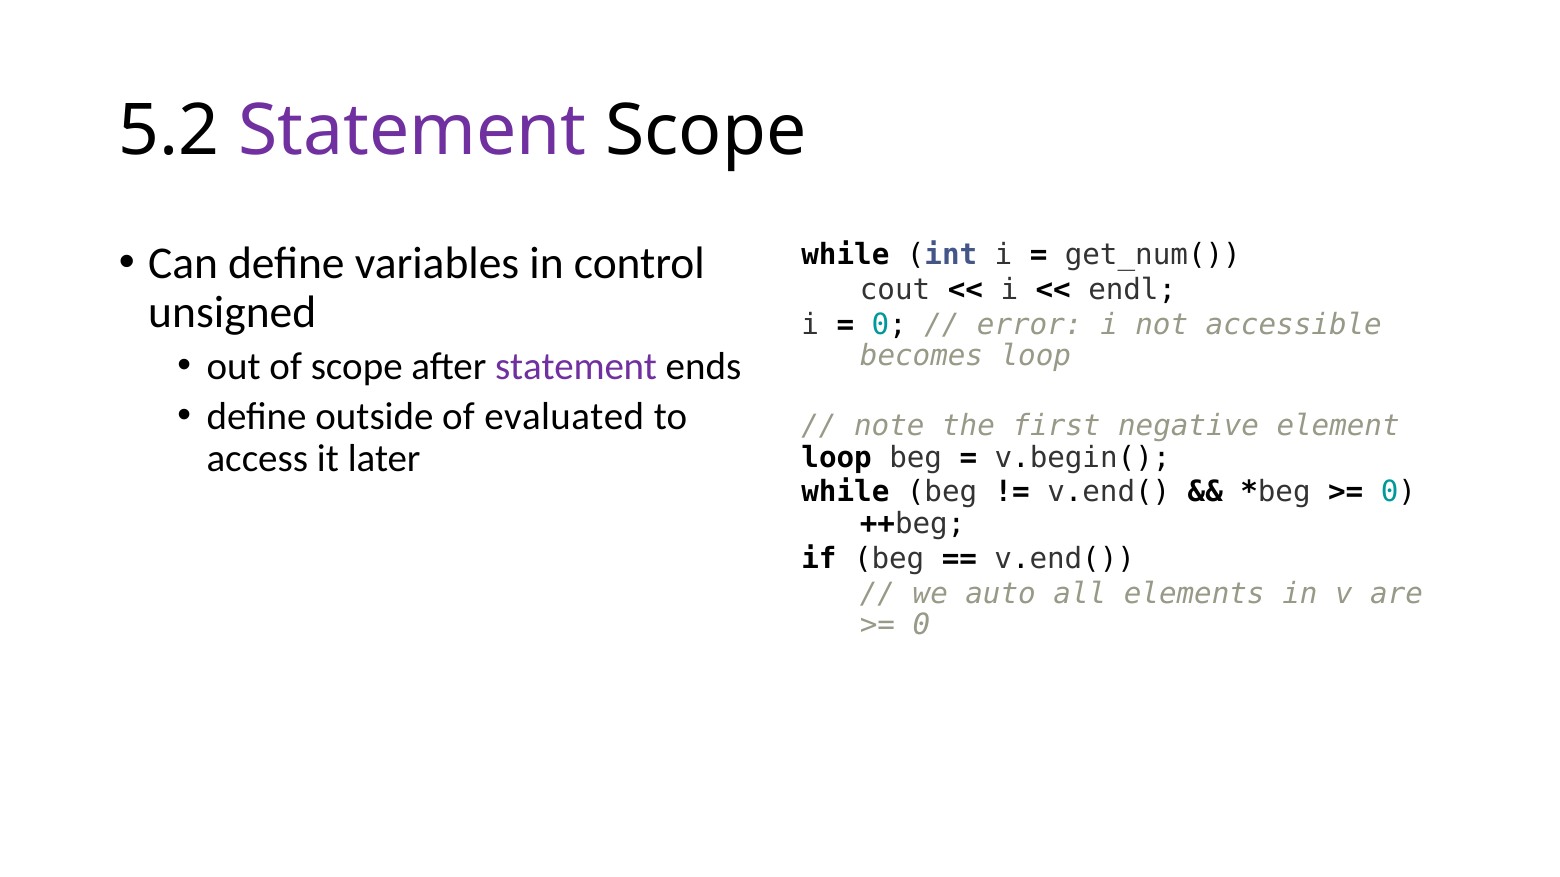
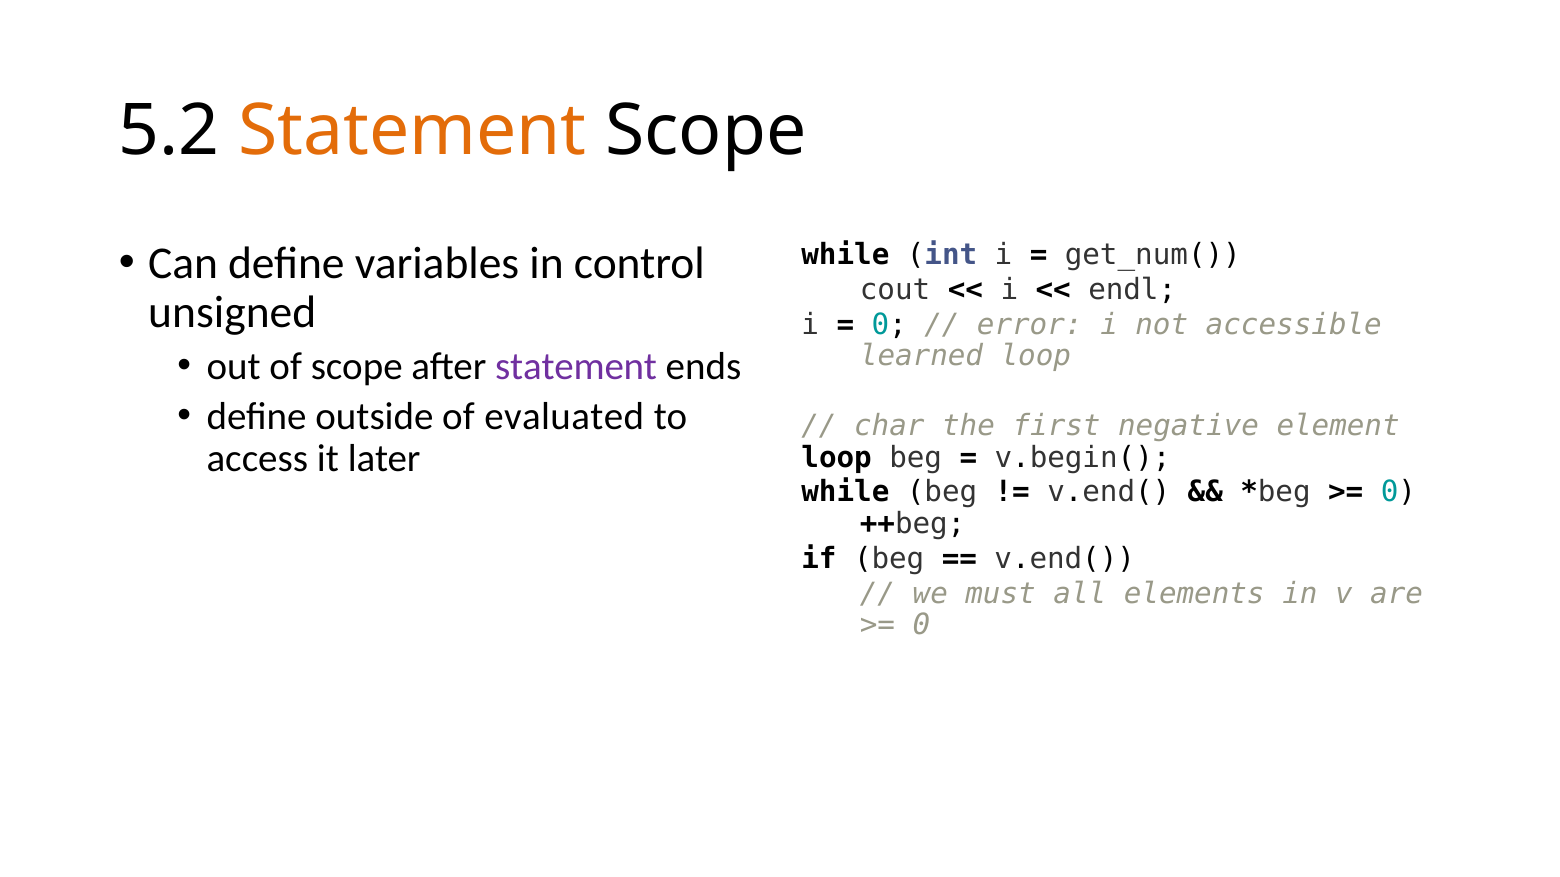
Statement colour: purple -> orange (413, 131)
becomes: becomes -> learned (921, 356)
note: note -> char (889, 426)
auto: auto -> must (1001, 594)
